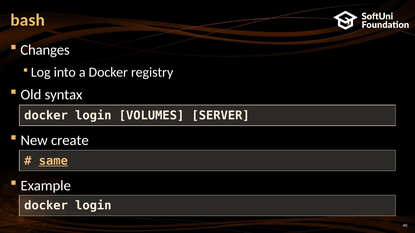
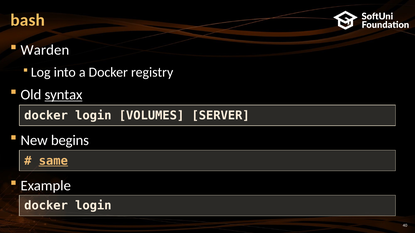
Changes: Changes -> Warden (45, 50)
syntax underline: none -> present (63, 95)
create: create -> begins (70, 141)
